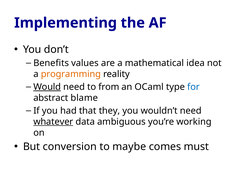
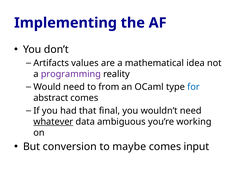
Benefits: Benefits -> Artifacts (51, 63)
programming colour: orange -> purple (71, 74)
Would underline: present -> none (47, 87)
abstract blame: blame -> comes (84, 98)
they: they -> final (109, 111)
must: must -> input (196, 147)
